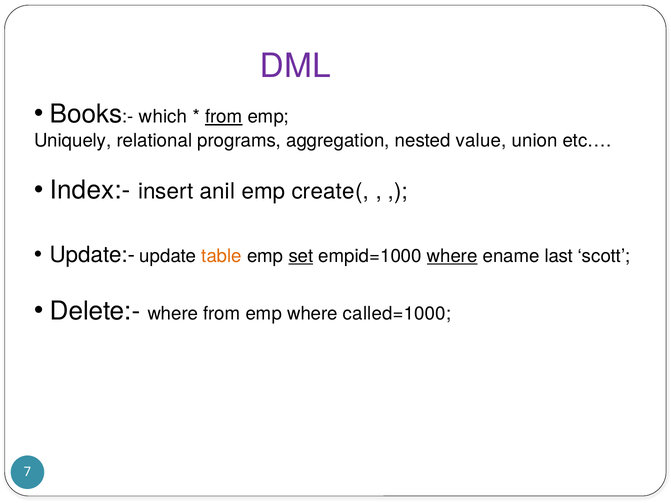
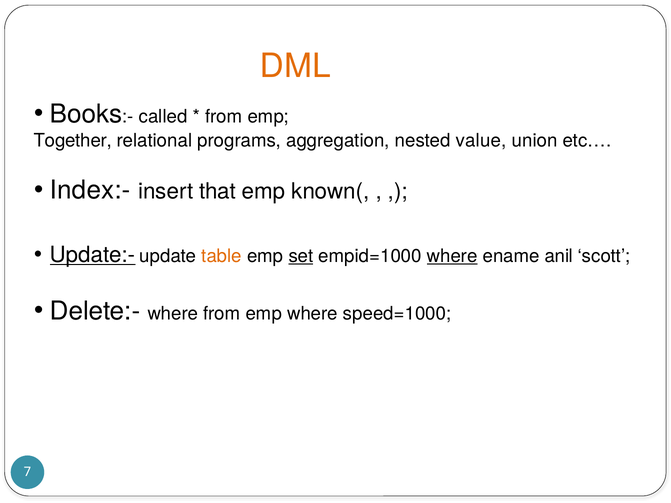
DML colour: purple -> orange (295, 66)
which: which -> called (163, 117)
from underline: present -> none (224, 117)
Uniquely: Uniquely -> Together (73, 141)
anil: anil -> that (218, 192)
create(: create( -> known( (330, 192)
Update:- underline: none -> present (93, 255)
last: last -> anil (559, 256)
called=1000: called=1000 -> speed=1000 (397, 314)
